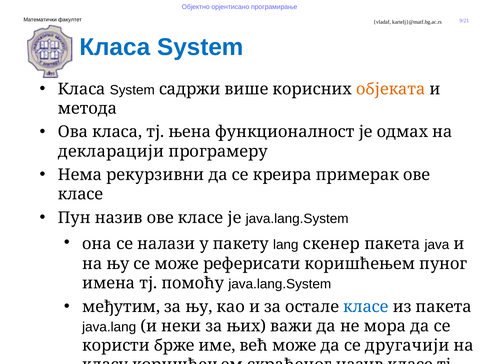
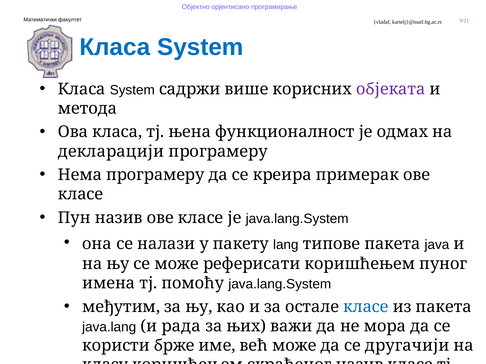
објеката colour: orange -> purple (391, 89)
Нема рекурзивни: рекурзивни -> програмеру (155, 175)
скенер: скенер -> типове (331, 244)
неки: неки -> рада (181, 327)
